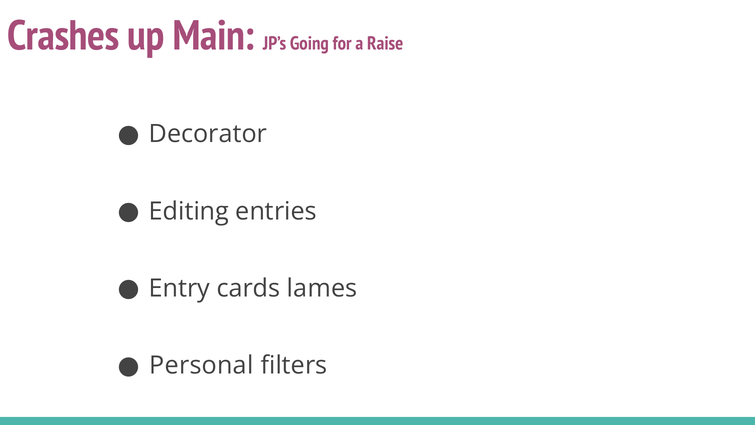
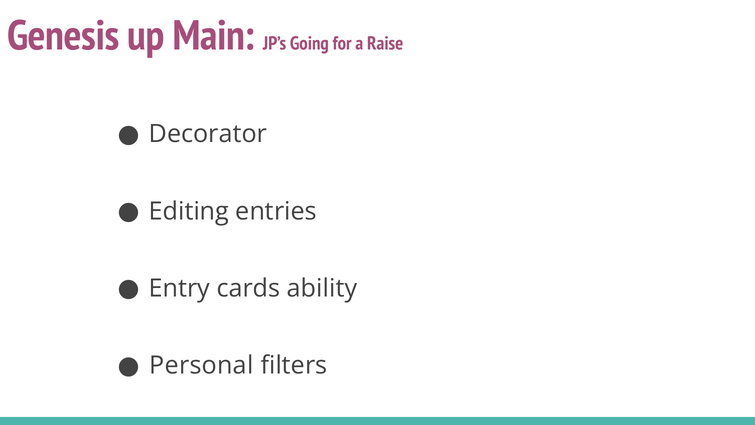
Crashes: Crashes -> Genesis (63, 36)
lames: lames -> ability (322, 288)
